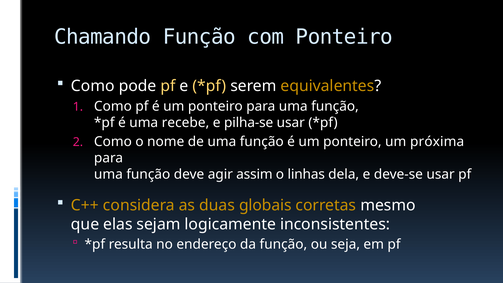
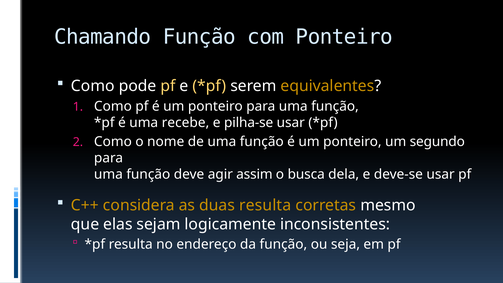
próxima: próxima -> segundo (437, 142)
linhas: linhas -> busca (306, 174)
duas globais: globais -> resulta (265, 205)
